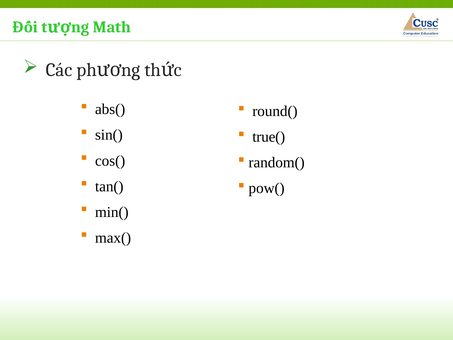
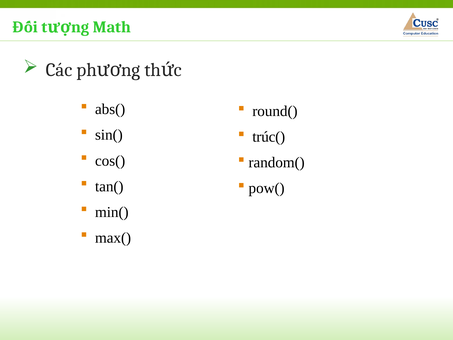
true(: true( -> trúc( (269, 137)
